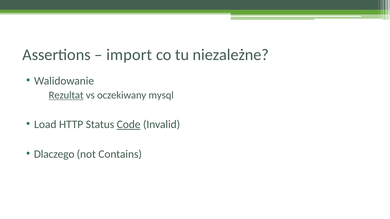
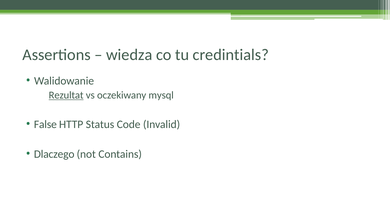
import: import -> wiedza (129, 55)
niezależne: niezależne -> credintials (231, 55)
Load: Load -> False (45, 125)
Code underline: present -> none (129, 125)
